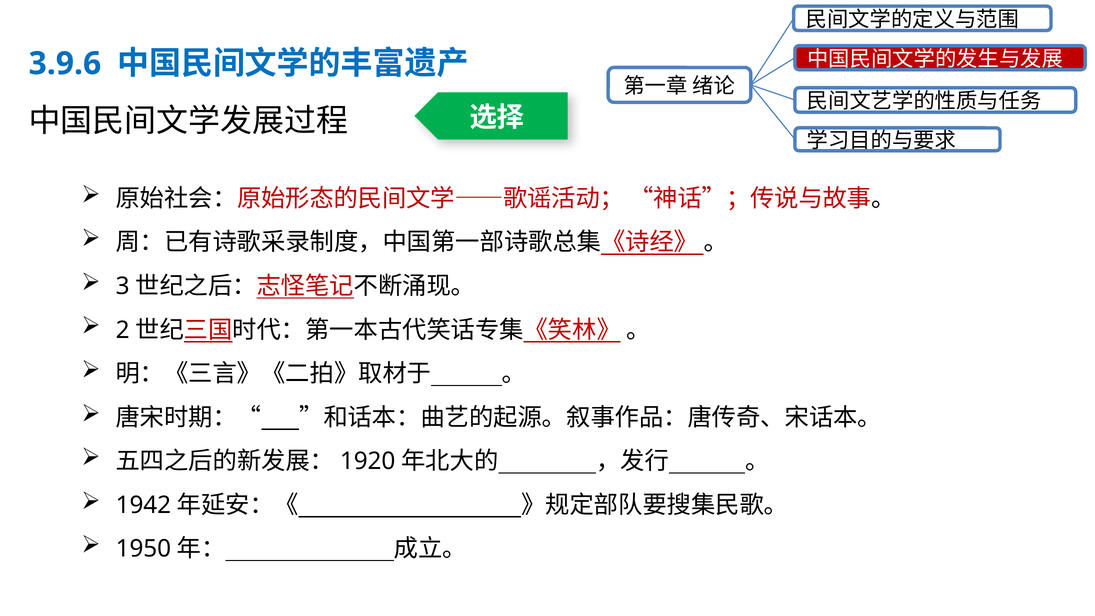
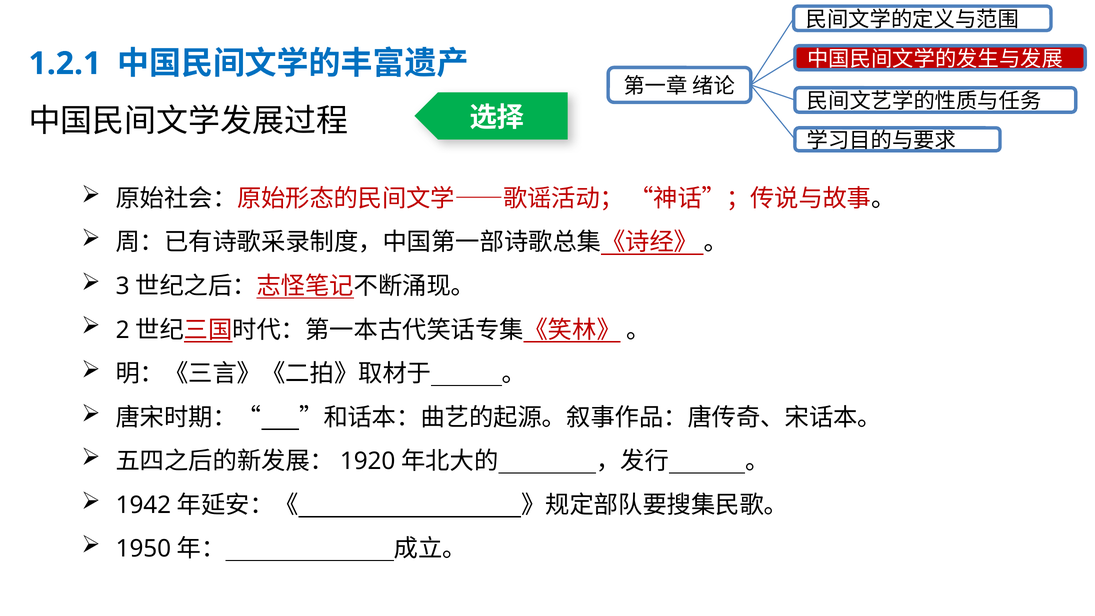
3.9.6: 3.9.6 -> 1.2.1 (65, 64)
